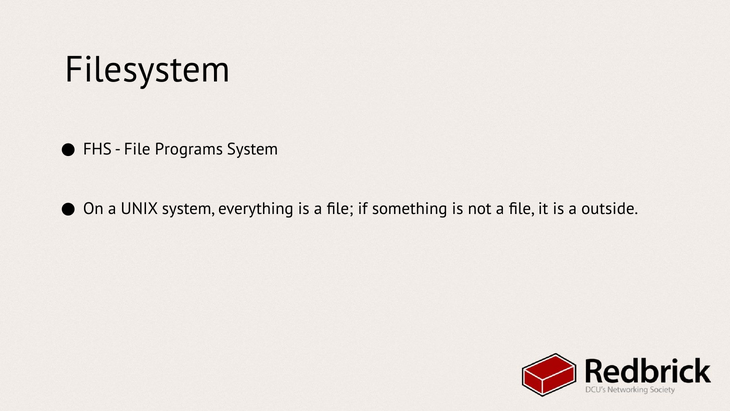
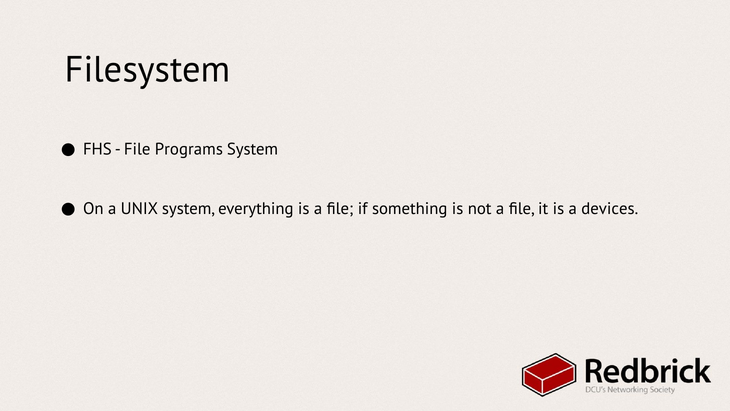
outside: outside -> devices (610, 208)
